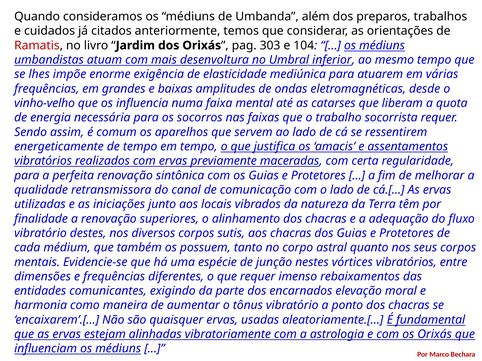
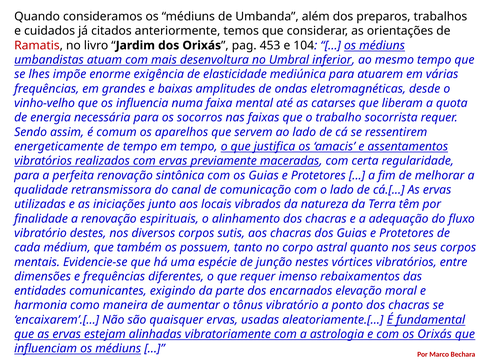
303: 303 -> 453 (270, 45)
superiores: superiores -> espirituais (169, 219)
